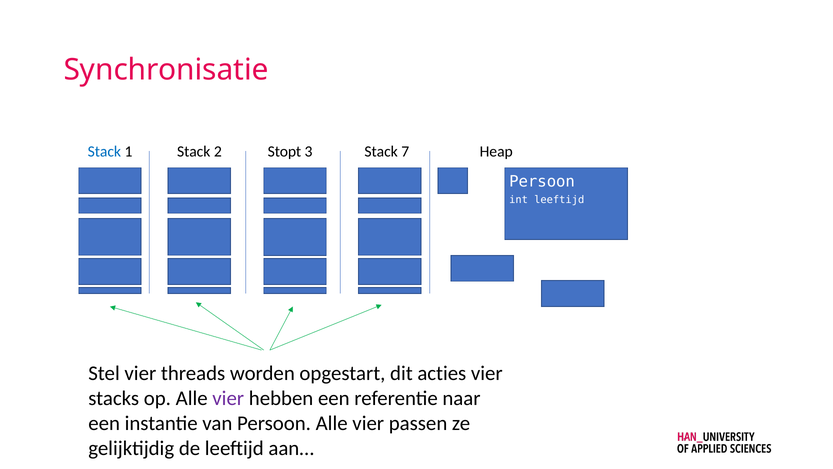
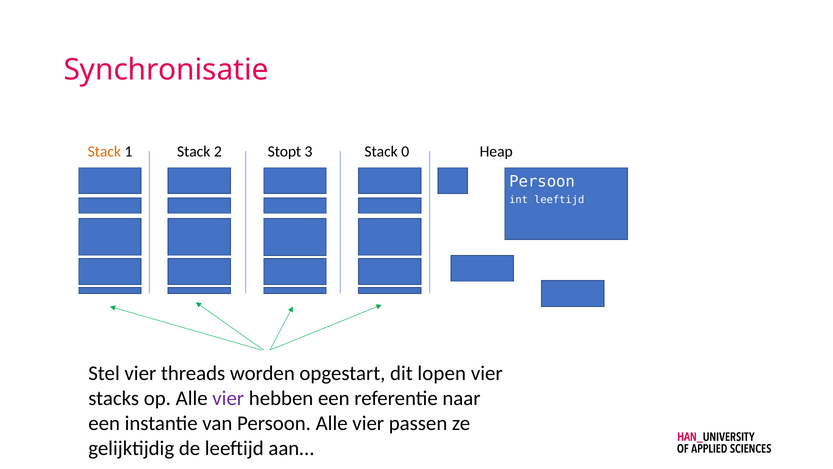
Stack colour: blue -> orange (104, 152)
7: 7 -> 0 (405, 152)
acties: acties -> lopen (442, 373)
